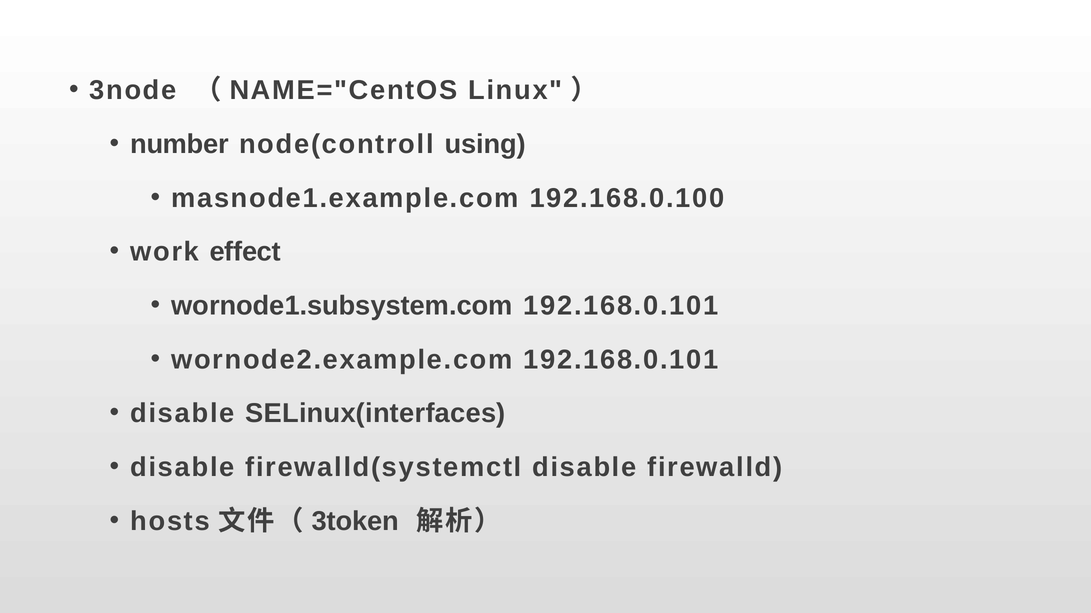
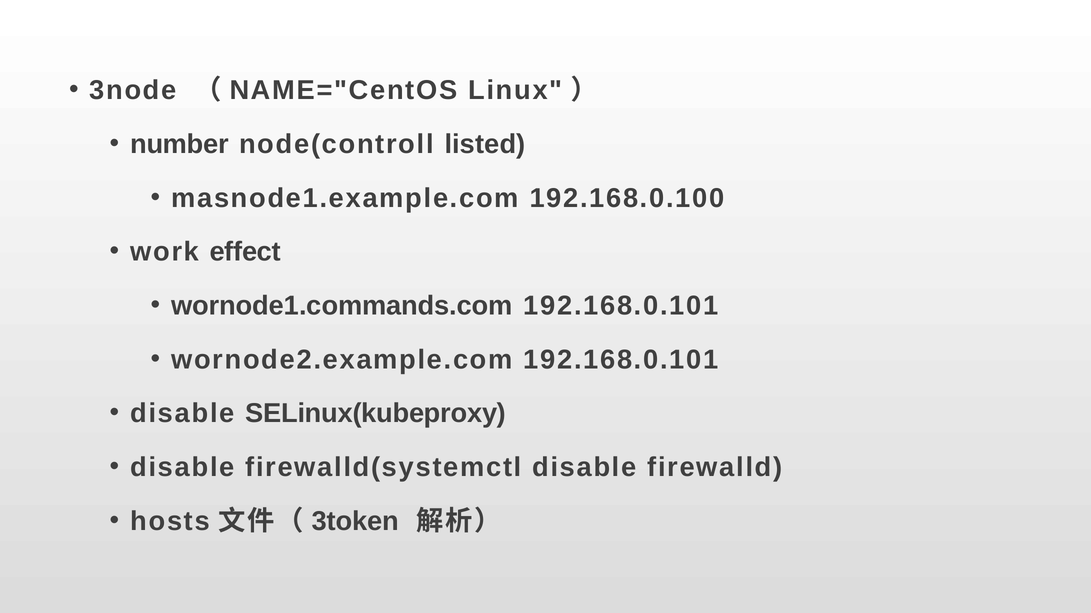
using: using -> listed (485, 144)
wornode1.subsystem.com: wornode1.subsystem.com -> wornode1.commands.com (342, 306)
SELinux(interfaces: SELinux(interfaces -> SELinux(kubeproxy (376, 414)
